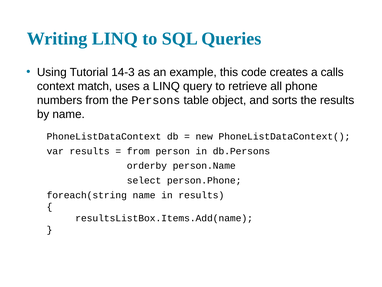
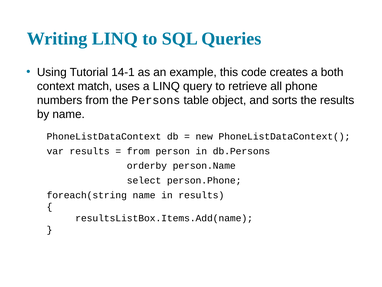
14-3: 14-3 -> 14-1 (123, 72)
calls: calls -> both (332, 72)
